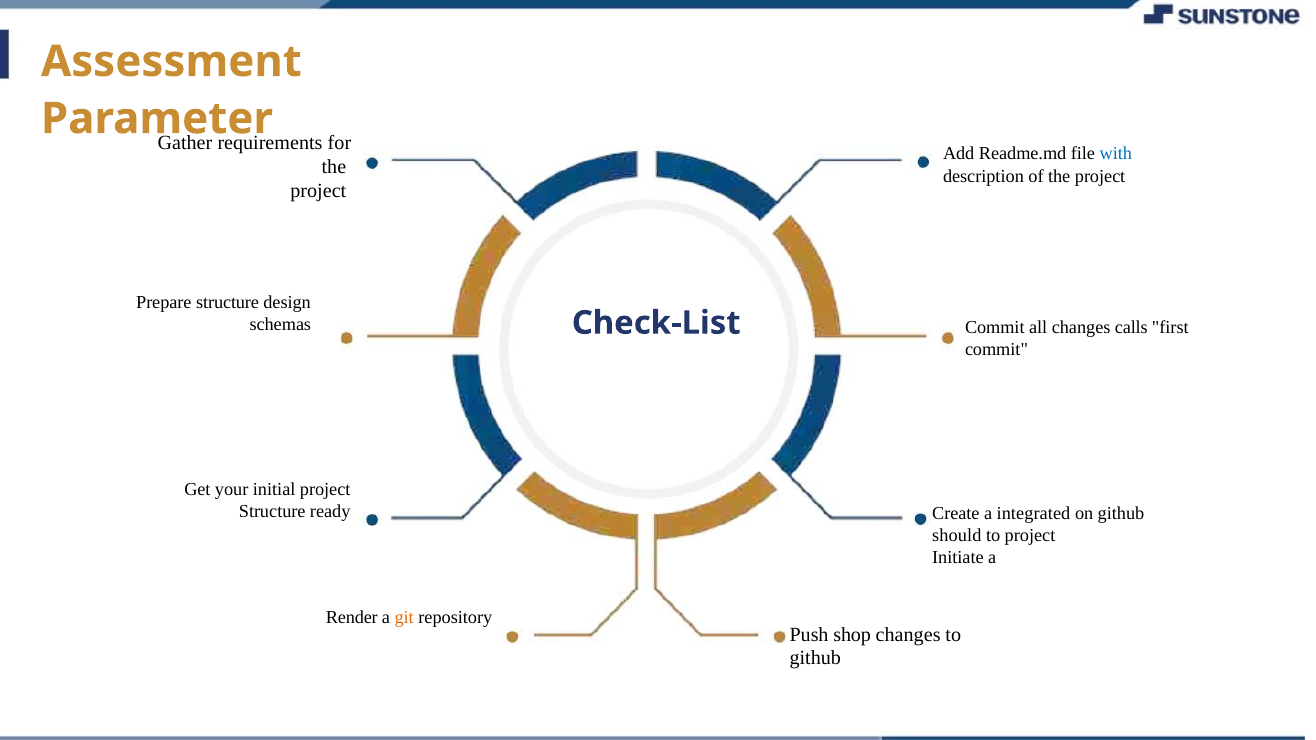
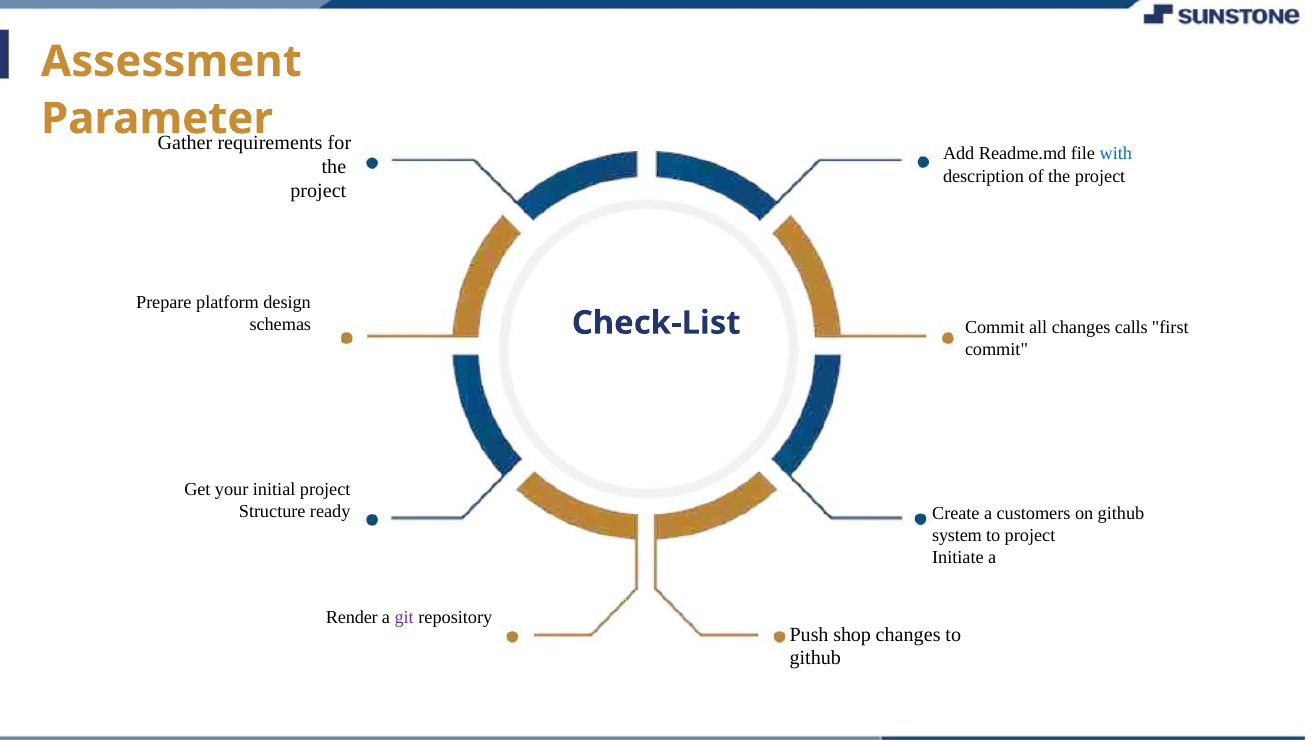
Prepare structure: structure -> platform (228, 303)
integrated: integrated -> customers (1034, 514)
should: should -> system (957, 536)
git colour: orange -> purple (404, 617)
